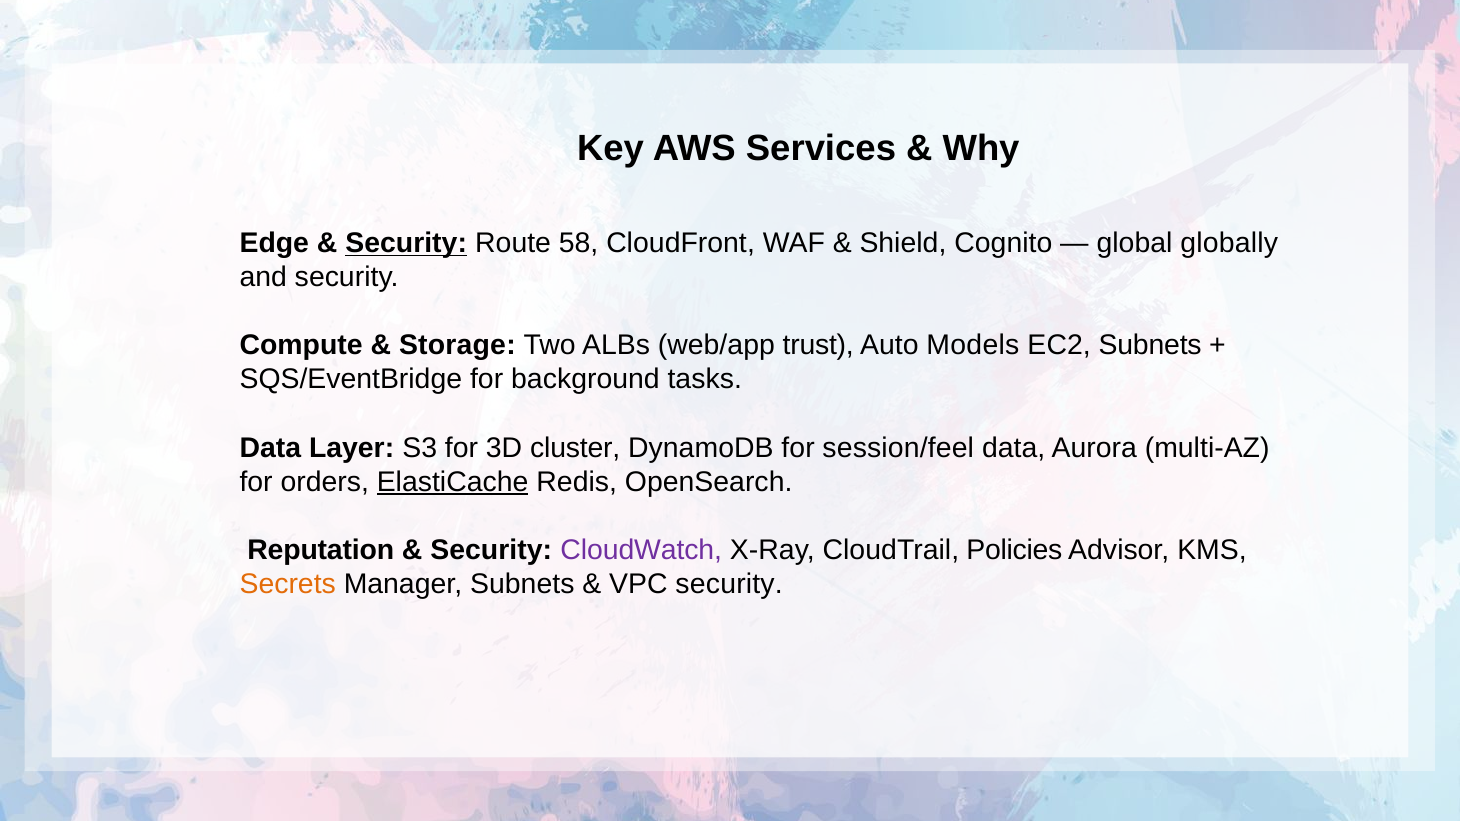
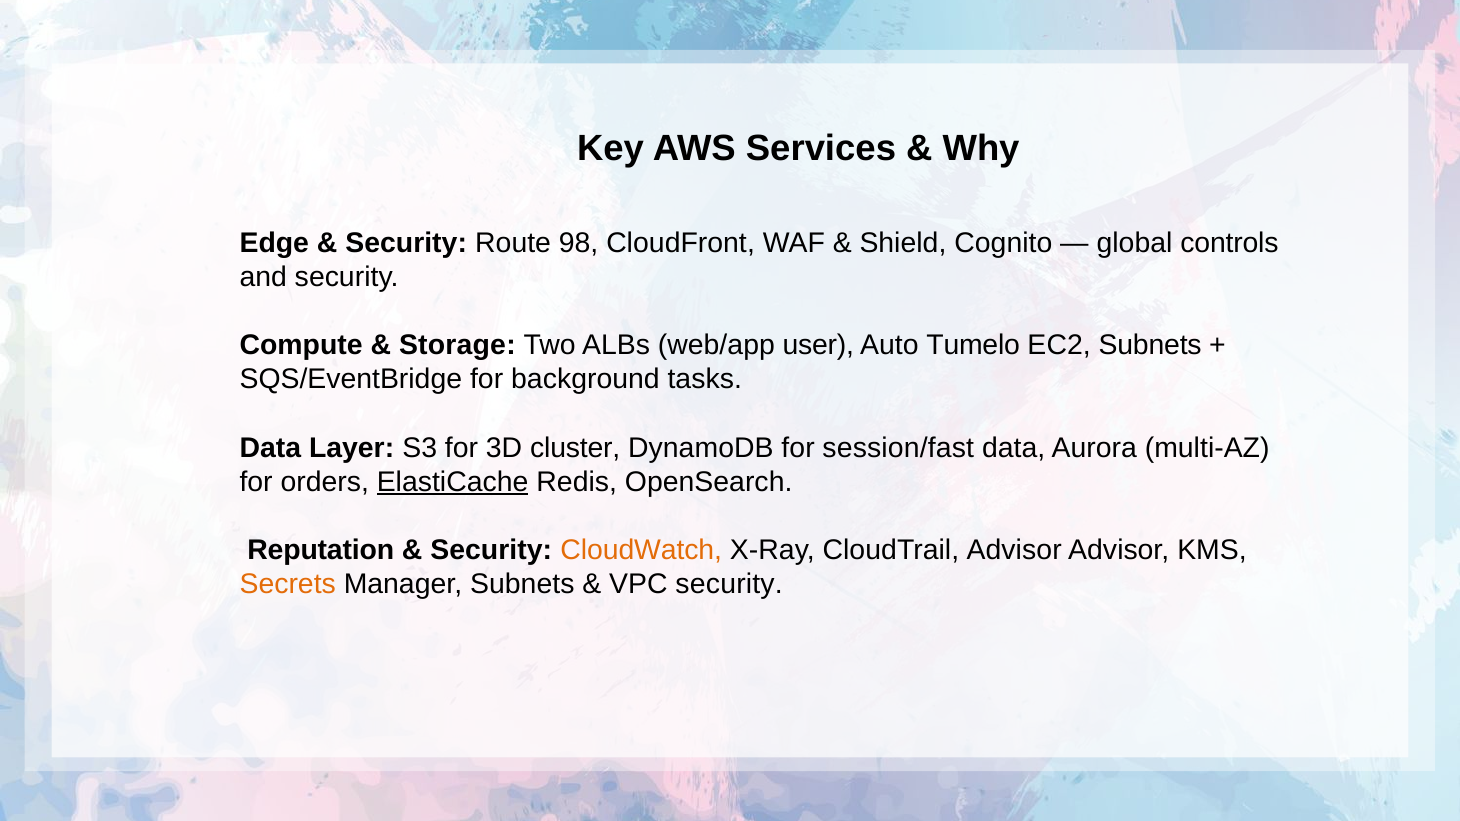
Security underline: present -> none (406, 243)
58: 58 -> 98 (579, 243)
globally: globally -> controls (1229, 243)
trust: trust -> user (818, 346)
Models: Models -> Tumelo (973, 346)
session/feel: session/feel -> session/fast (898, 448)
CloudWatch colour: purple -> orange (641, 550)
CloudTrail Policies: Policies -> Advisor (1014, 550)
